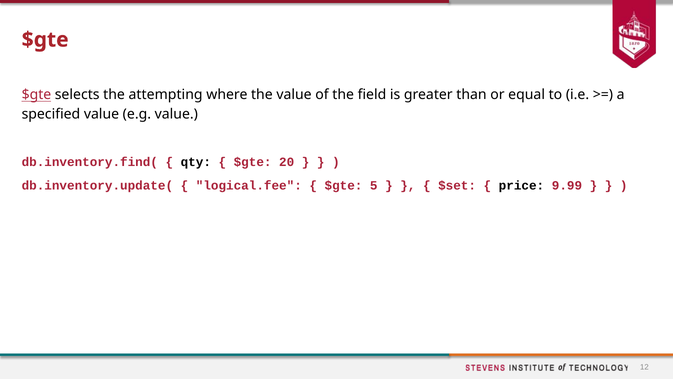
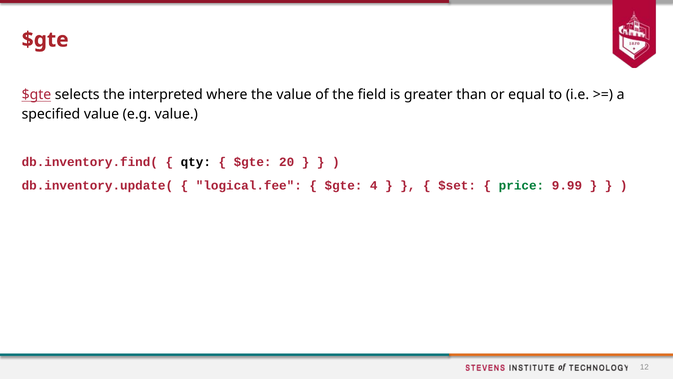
attempting: attempting -> interpreted (166, 95)
5: 5 -> 4 (374, 185)
price colour: black -> green (521, 185)
